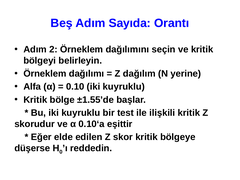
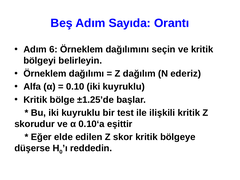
2: 2 -> 6 (53, 49)
yerine: yerine -> ederiz (186, 74)
±1.55’de: ±1.55’de -> ±1.25’de (96, 100)
